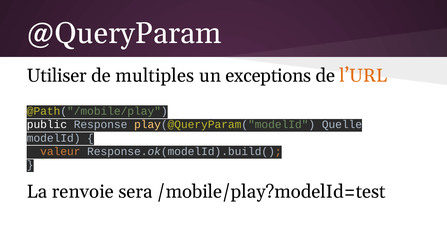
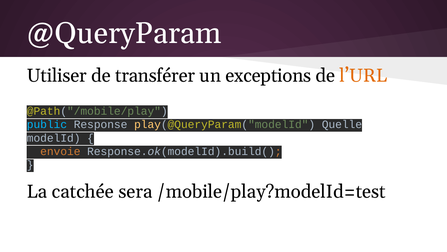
multiples: multiples -> transférer (155, 76)
public colour: white -> light blue (47, 124)
valeur: valeur -> envoie (60, 151)
renvoie: renvoie -> catchée (83, 191)
